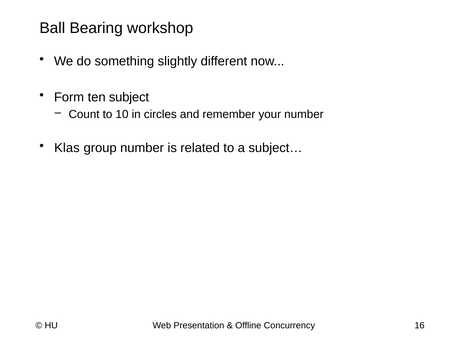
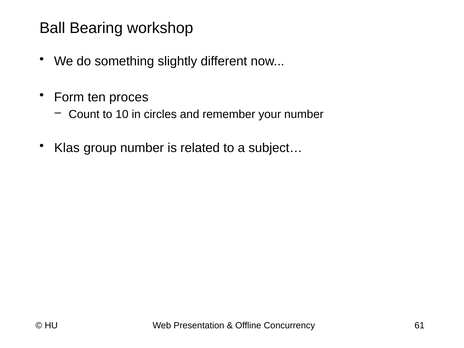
subject: subject -> proces (129, 97)
16: 16 -> 61 (420, 325)
